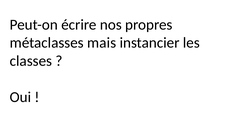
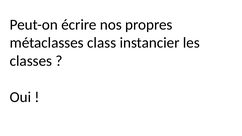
mais: mais -> class (102, 43)
